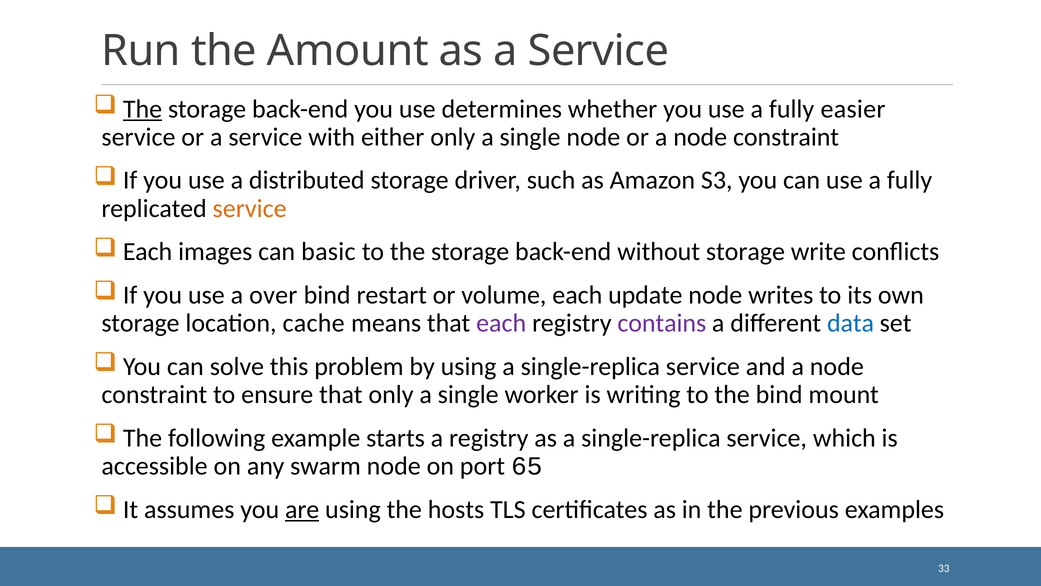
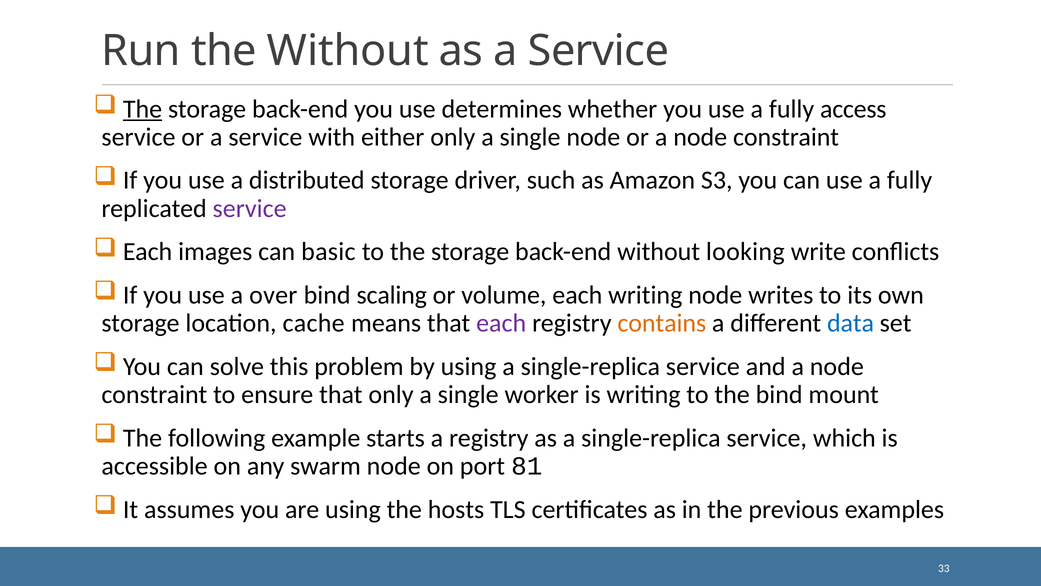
the Amount: Amount -> Without (348, 51)
easier: easier -> access (853, 109)
service colour: orange -> purple (250, 208)
without storage: storage -> looking (745, 252)
restart: restart -> scaling (392, 295)
each update: update -> writing (645, 295)
contains colour: purple -> orange (662, 323)
65: 65 -> 81 (527, 466)
are underline: present -> none (302, 509)
